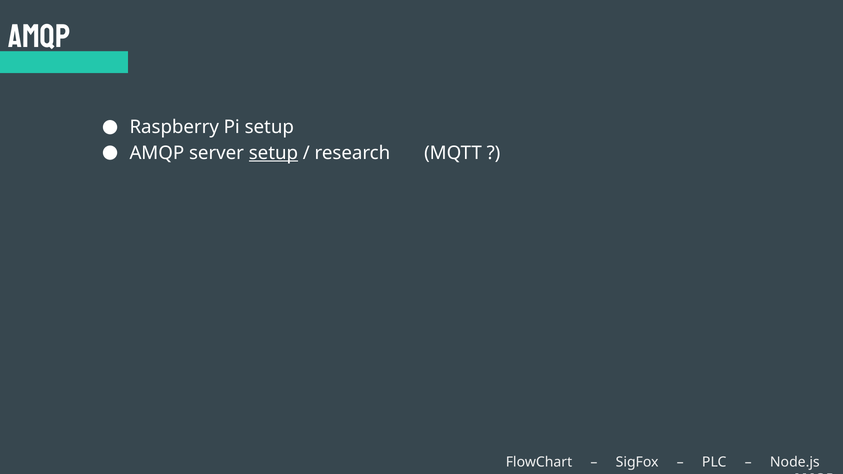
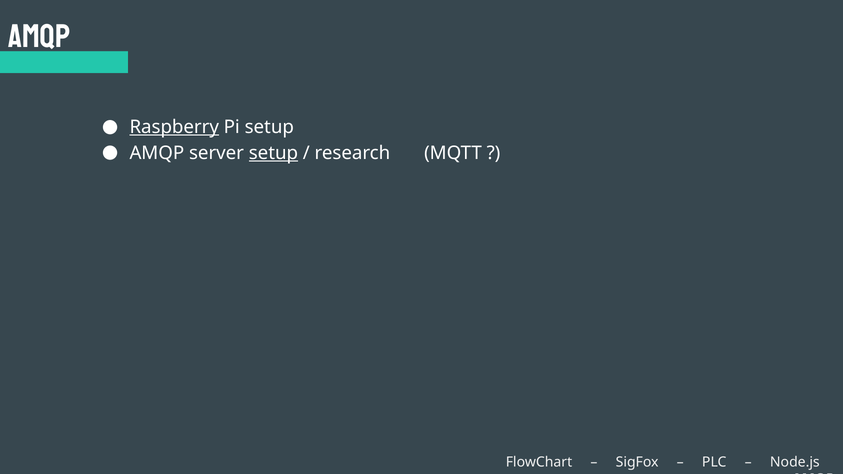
Raspberry underline: none -> present (174, 127)
